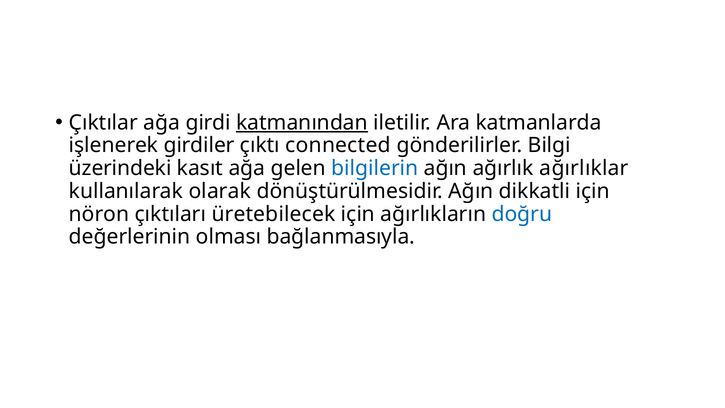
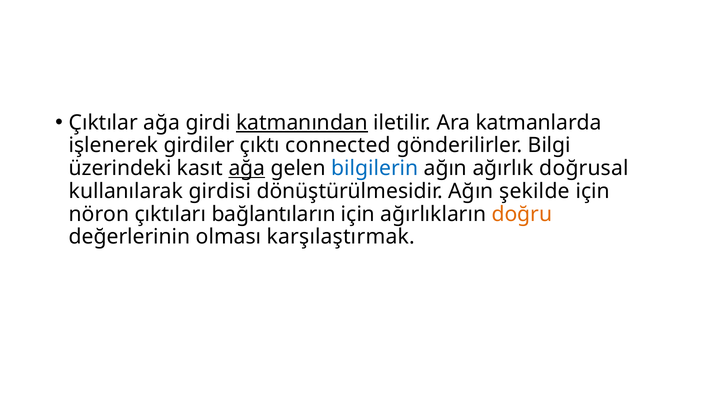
ağa underline: none -> present (247, 168)
ağırlıklar: ağırlıklar -> doğrusal (584, 168)
olarak: olarak -> girdisi (220, 191)
dikkatli: dikkatli -> şekilde (534, 191)
üretebilecek: üretebilecek -> bağlantıların (274, 214)
doğru colour: blue -> orange (522, 214)
bağlanmasıyla: bağlanmasıyla -> karşılaştırmak (341, 237)
